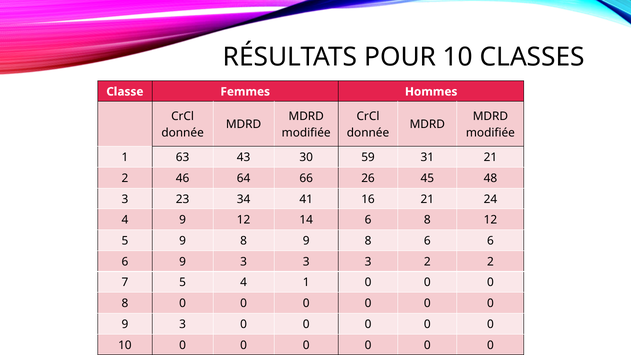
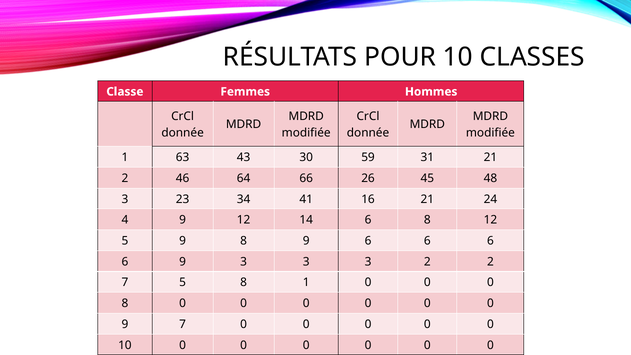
8 9 8: 8 -> 6 (368, 241)
5 4: 4 -> 8 (244, 283)
3: 3 -> 7 (183, 324)
